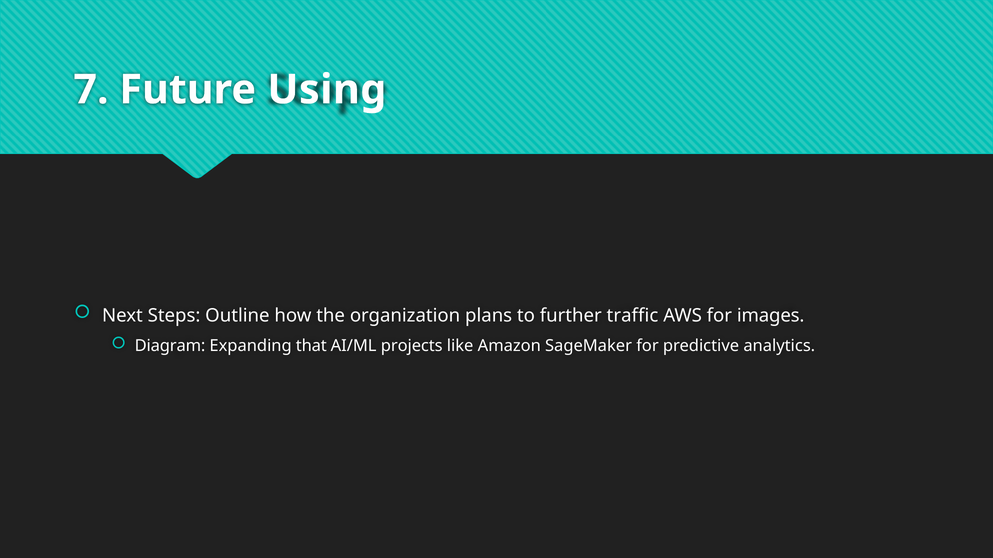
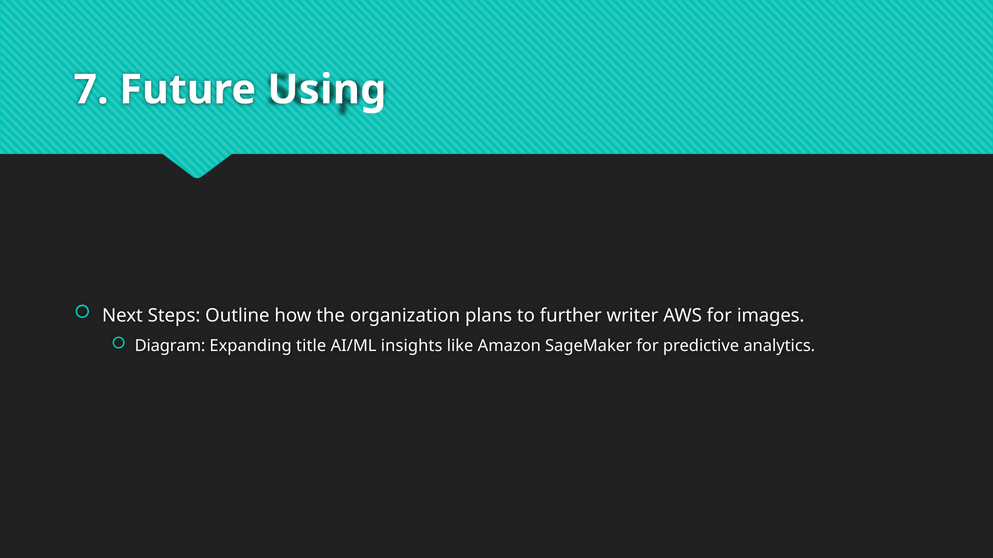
traffic: traffic -> writer (633, 316)
that: that -> title (311, 346)
projects: projects -> insights (412, 346)
